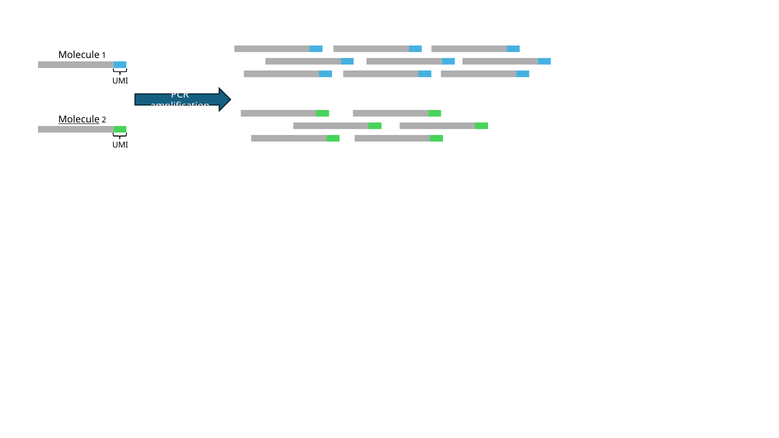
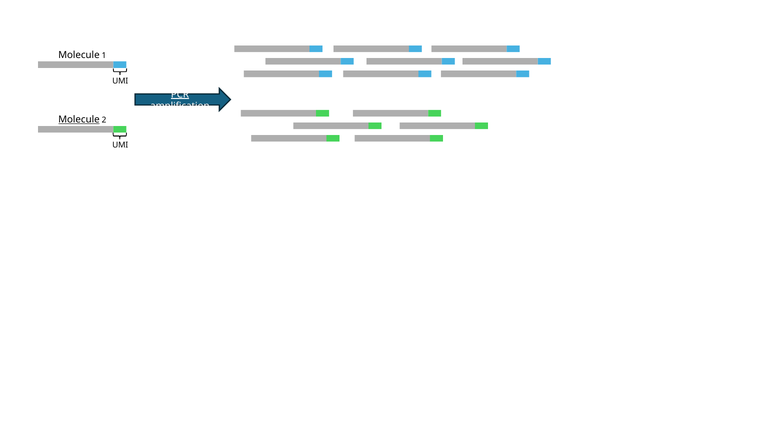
PCR underline: none -> present (180, 94)
